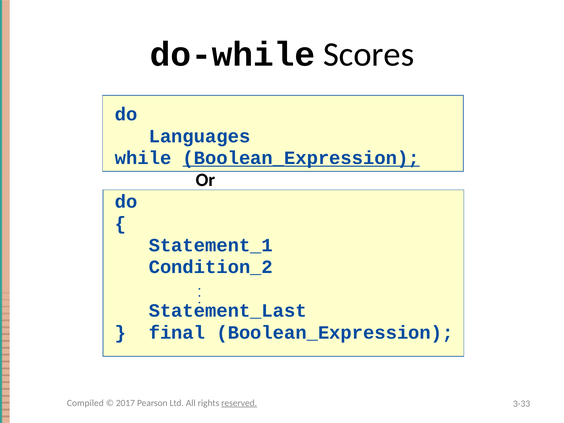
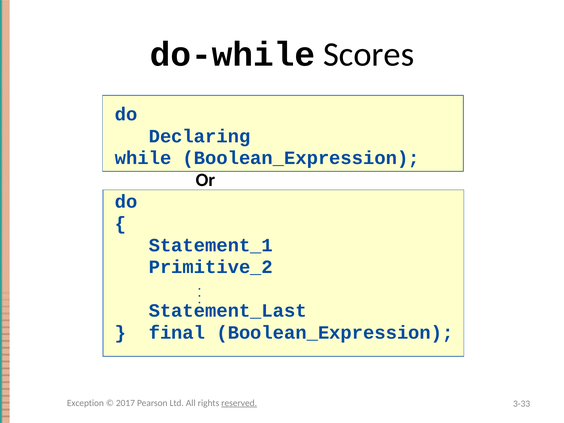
Languages: Languages -> Declaring (200, 136)
Boolean_Expression underline: present -> none (301, 158)
Condition_2: Condition_2 -> Primitive_2 (211, 267)
Compiled: Compiled -> Exception (85, 403)
